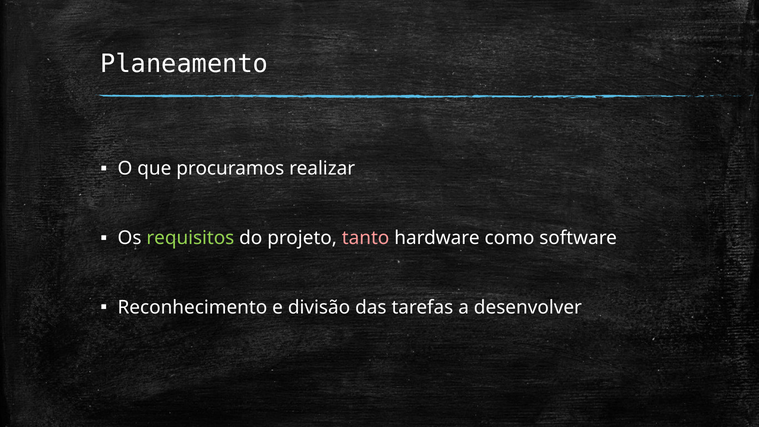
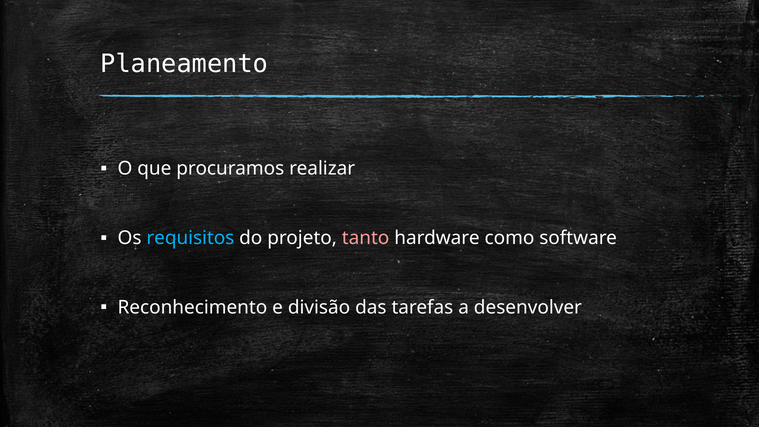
requisitos colour: light green -> light blue (190, 238)
